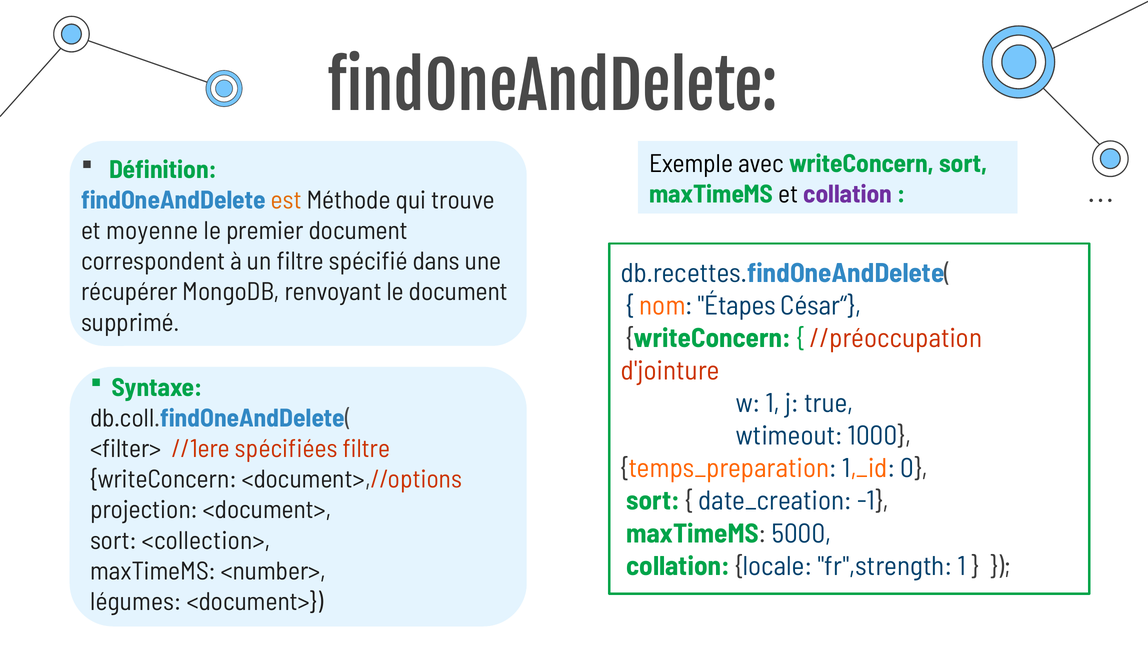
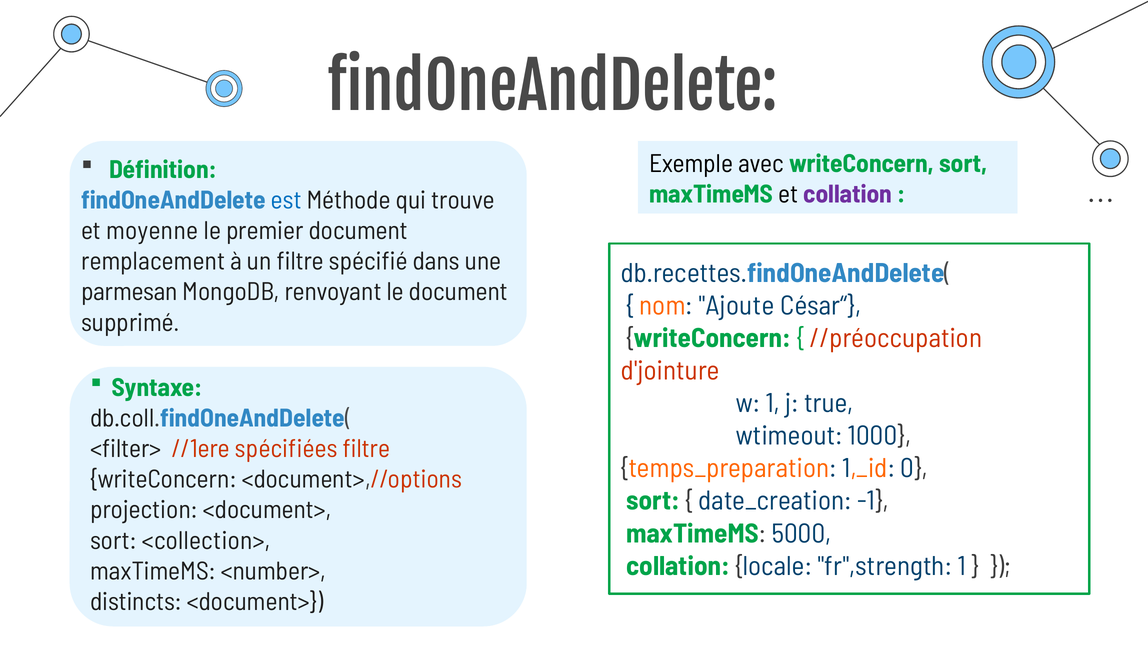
est colour: orange -> blue (286, 200)
correspondent: correspondent -> remplacement (153, 261)
récupérer: récupérer -> parmesan (129, 292)
Étapes: Étapes -> Ajoute (737, 306)
légumes: légumes -> distincts (136, 602)
